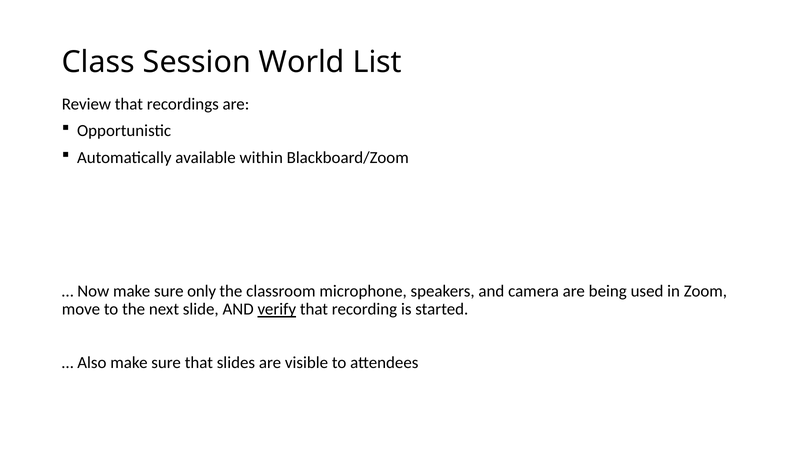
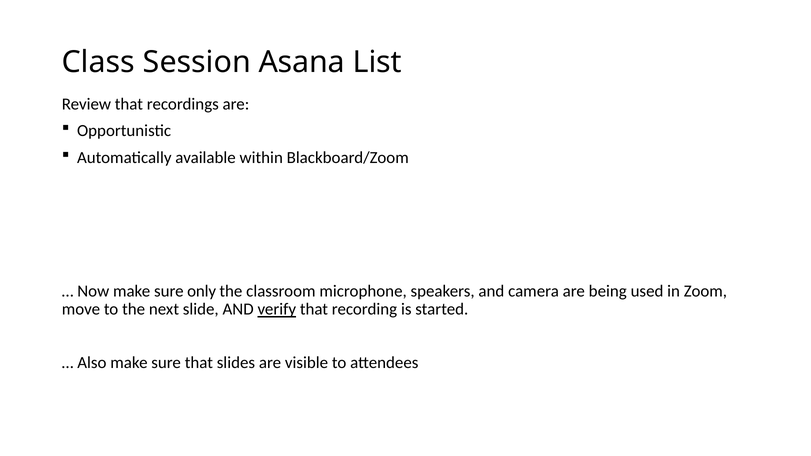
World: World -> Asana (302, 62)
